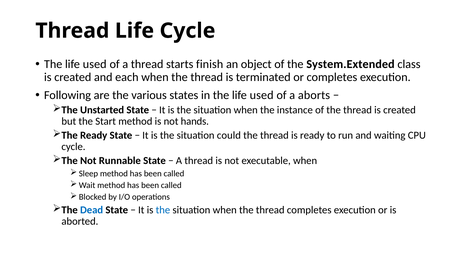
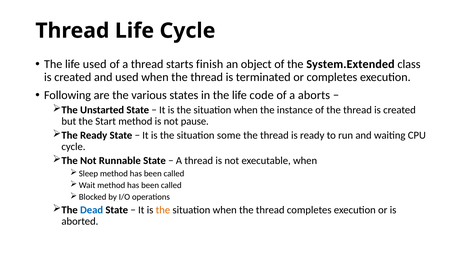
and each: each -> used (127, 77)
in the life used: used -> code (262, 95)
hands: hands -> pause (195, 121)
could: could -> some (229, 135)
the colour: blue -> orange (163, 210)
